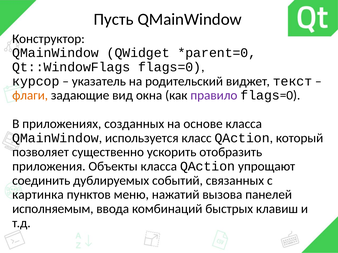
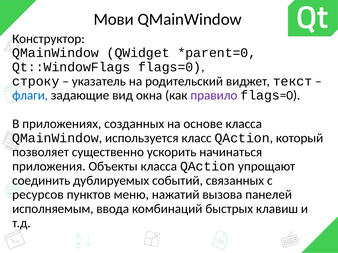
Пусть: Пусть -> Мови (114, 19)
курсор: курсор -> строку (36, 81)
флаги colour: orange -> blue (30, 96)
отобразить: отобразить -> начинаться (231, 152)
картинка: картинка -> ресурсов (38, 195)
